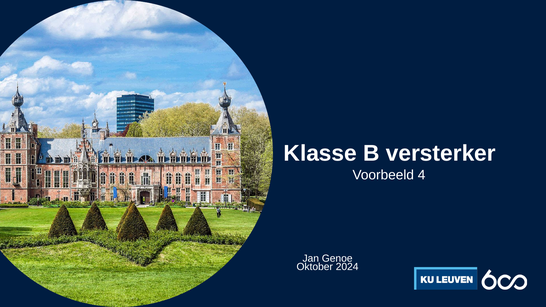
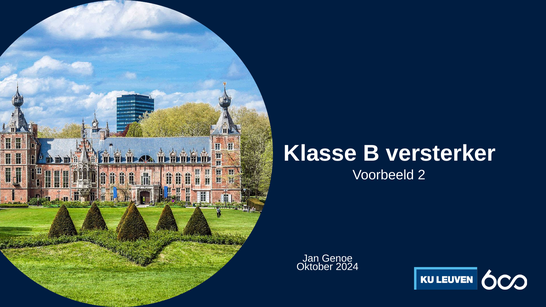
4: 4 -> 2 (422, 175)
